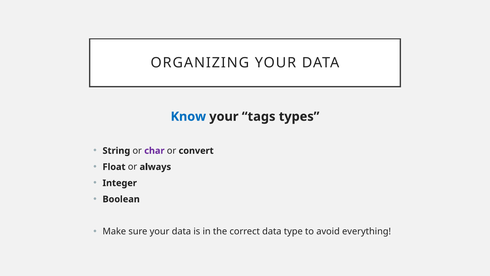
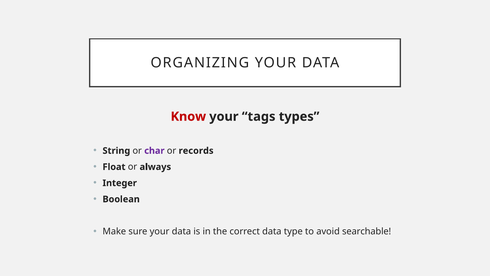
Know colour: blue -> red (188, 116)
convert: convert -> records (196, 151)
everything: everything -> searchable (367, 231)
